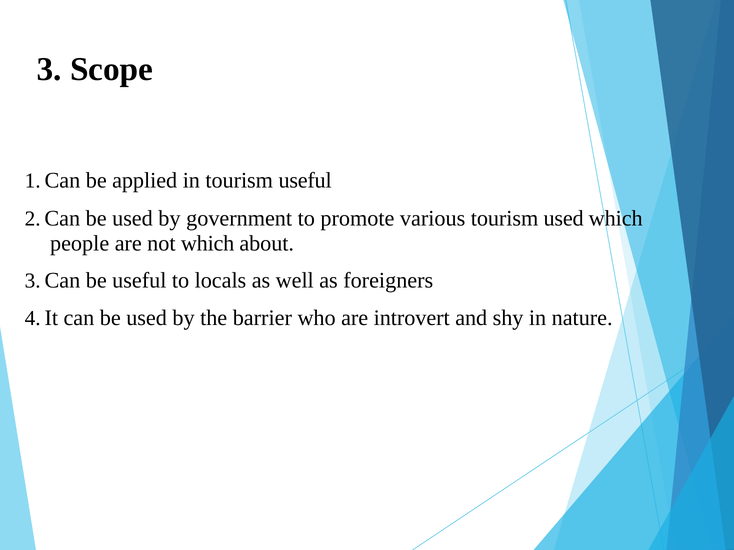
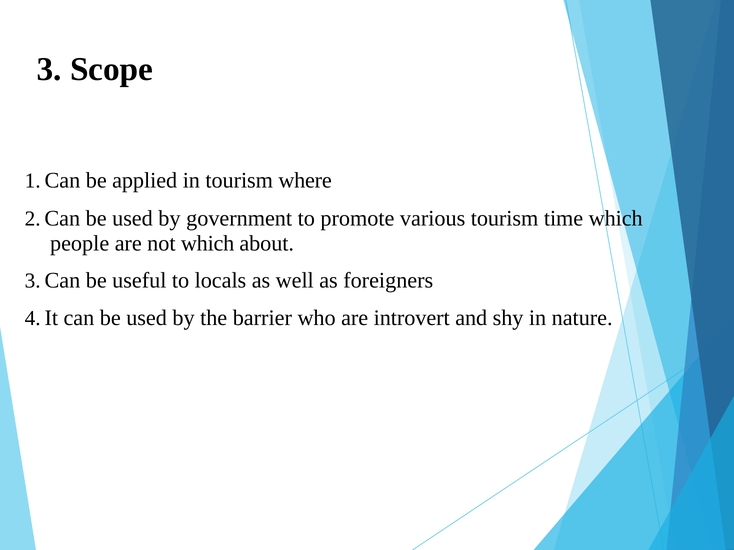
tourism useful: useful -> where (305, 181)
tourism used: used -> time (564, 219)
